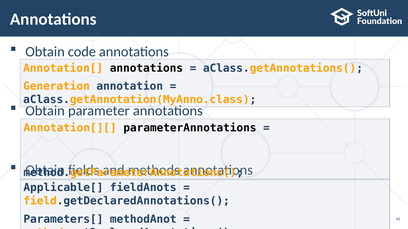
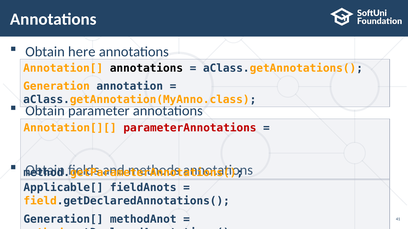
code: code -> here (82, 52)
parameterAnnotations colour: black -> red (190, 128)
Parameters[: Parameters[ -> Generation[ (63, 220)
